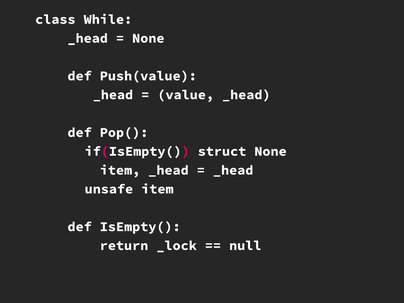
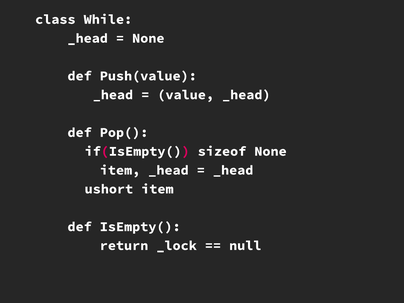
struct: struct -> sizeof (222, 151)
unsafe: unsafe -> ushort (109, 189)
